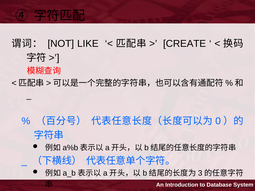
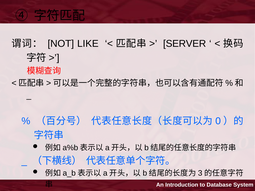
CREATE: CREATE -> SERVER (185, 44)
